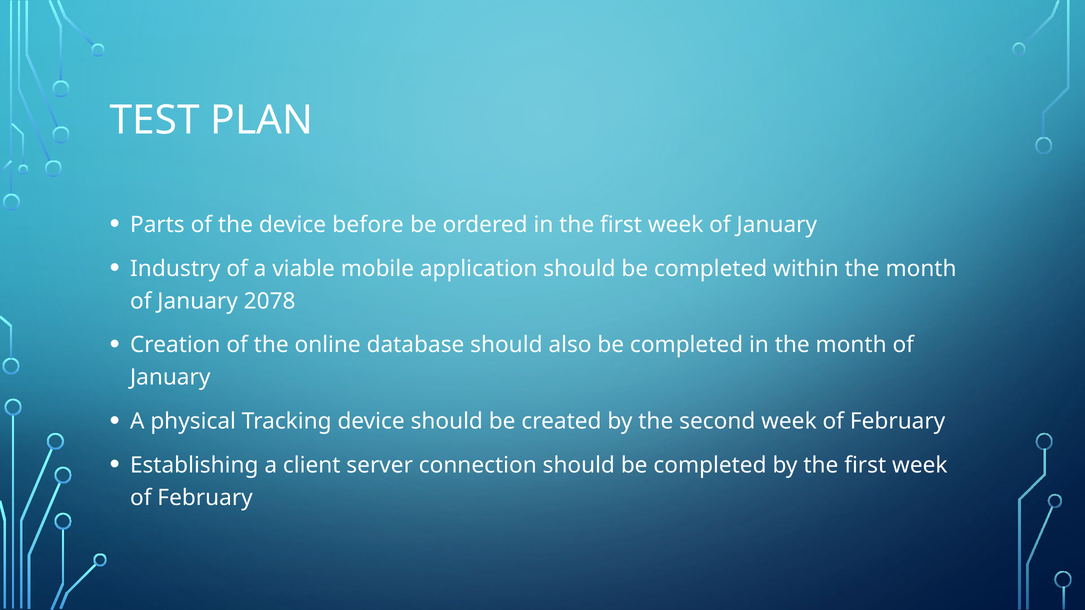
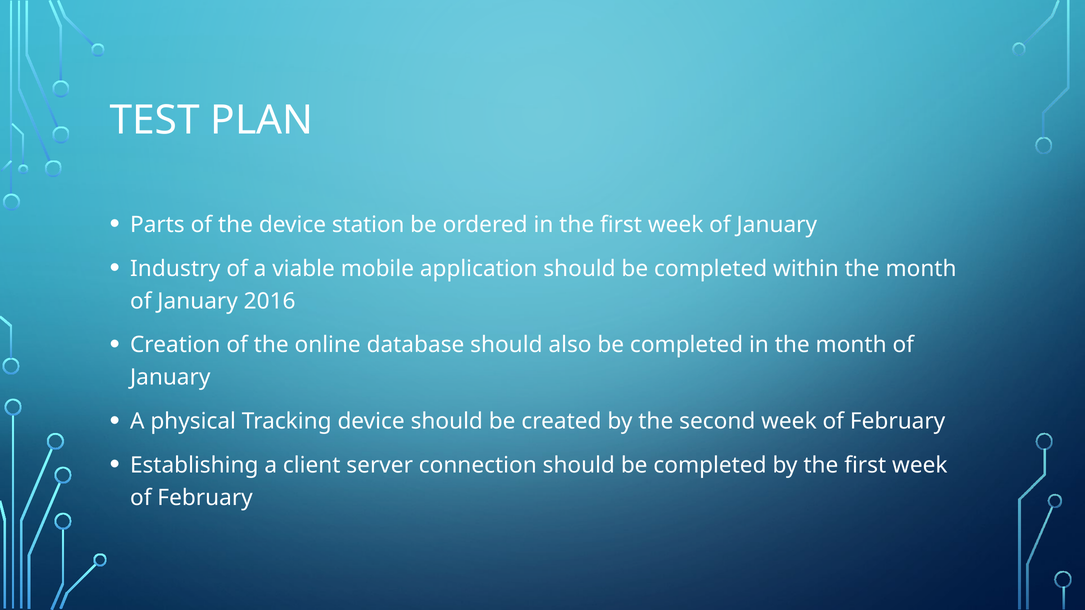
before: before -> station (368, 225)
2078: 2078 -> 2016 (270, 301)
